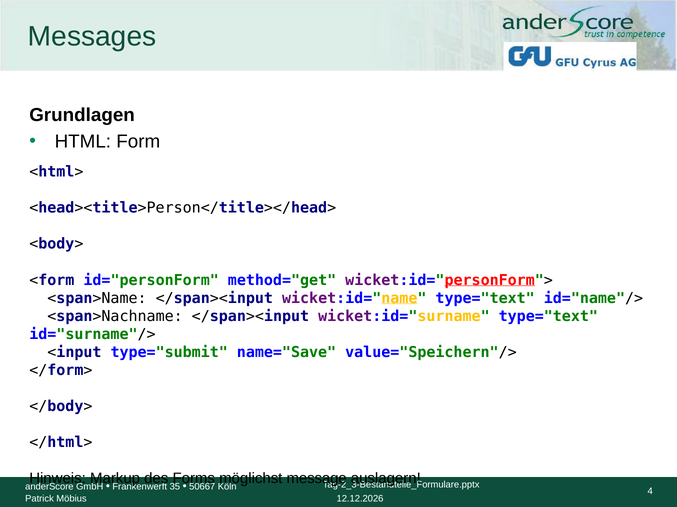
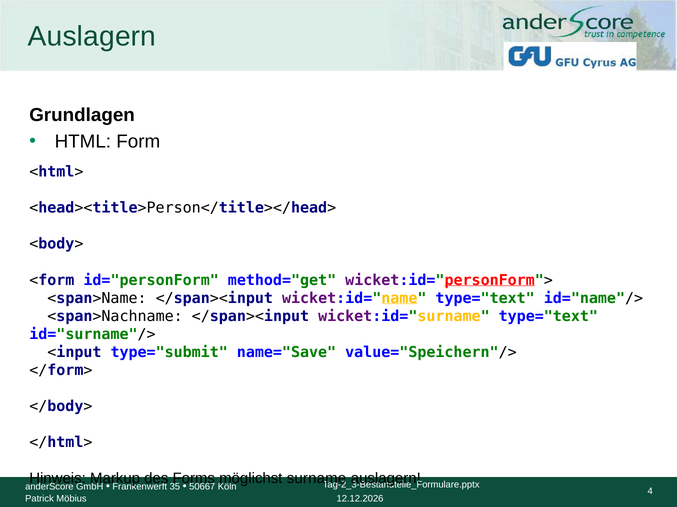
Messages: Messages -> Auslagern (92, 37)
message: message -> surname (317, 479)
